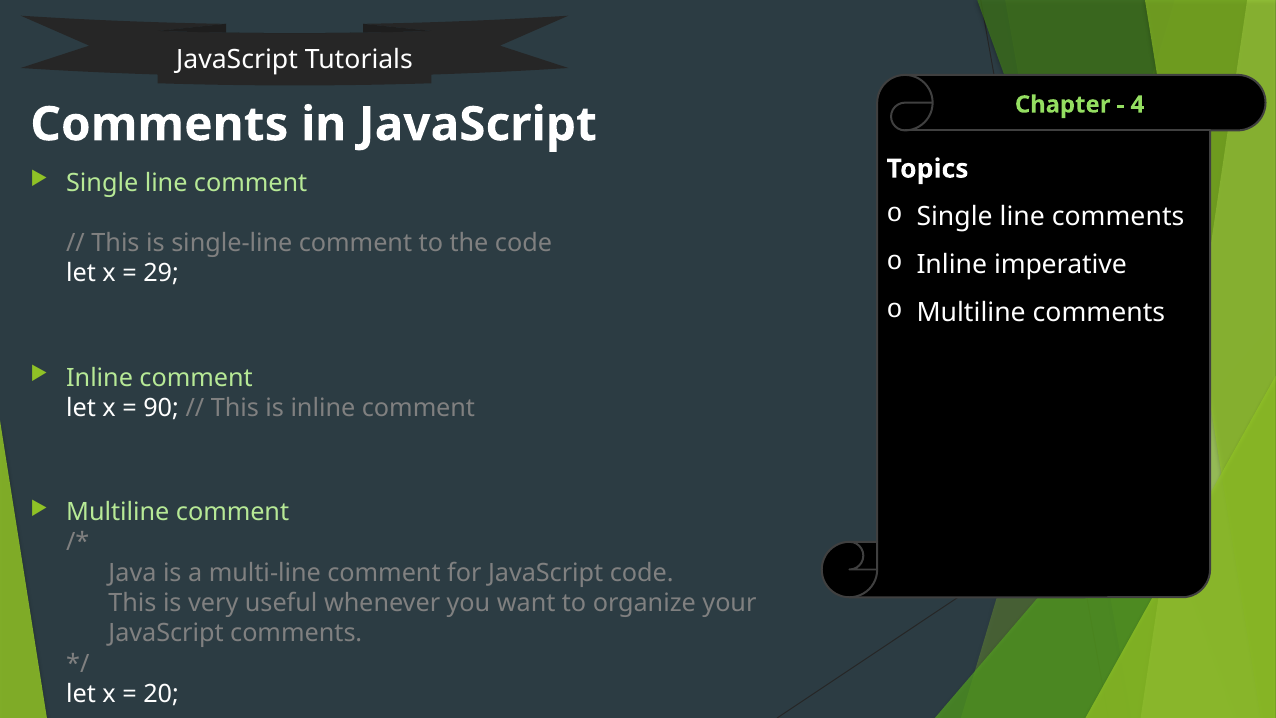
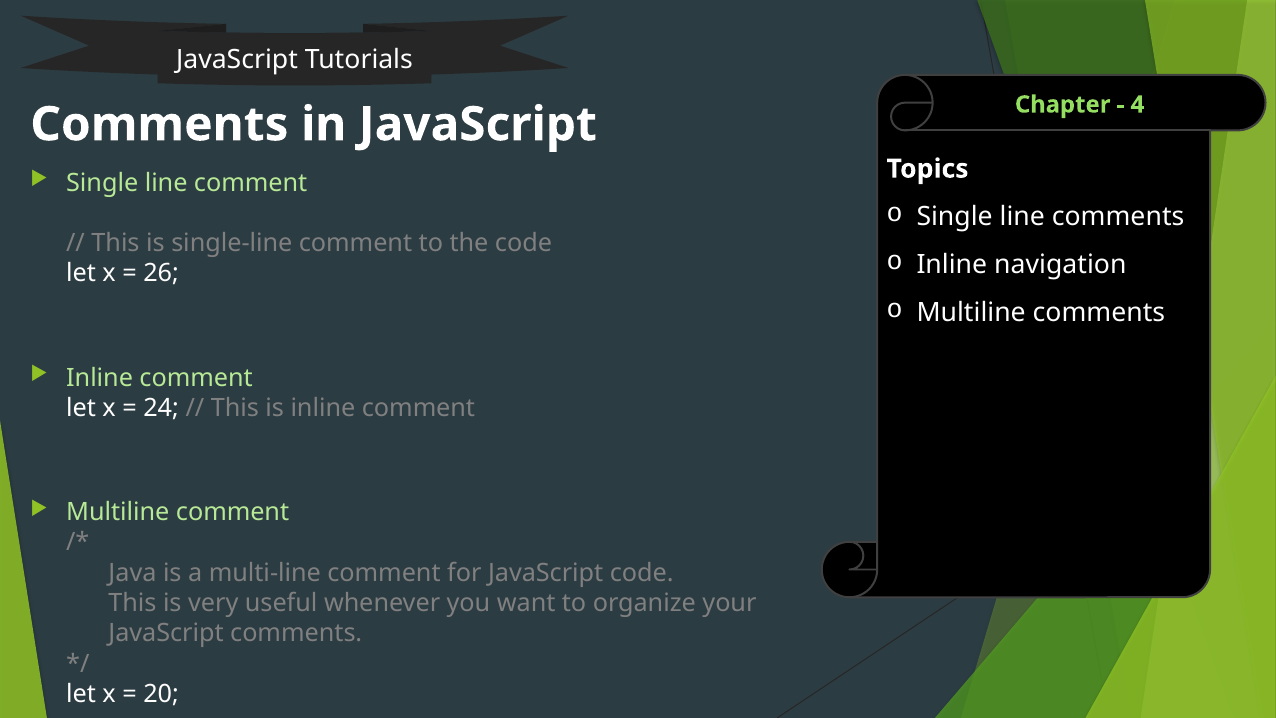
imperative: imperative -> navigation (1060, 264)
29: 29 -> 26 (161, 273)
90: 90 -> 24 (161, 408)
